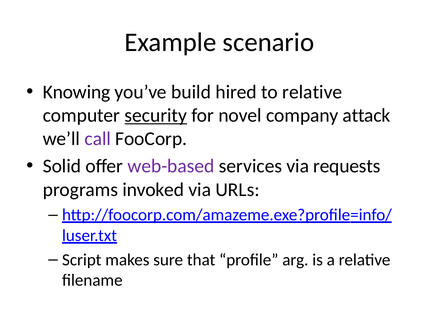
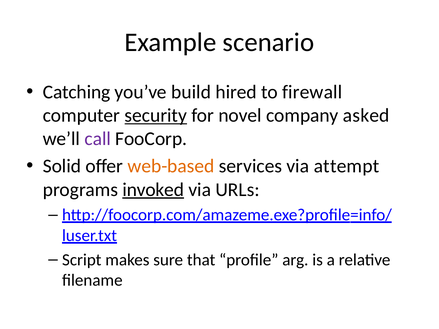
Knowing: Knowing -> Catching (77, 92)
to relative: relative -> firewall (312, 92)
attack: attack -> asked (366, 116)
web-based colour: purple -> orange (171, 166)
requests: requests -> attempt (347, 166)
invoked underline: none -> present (153, 190)
